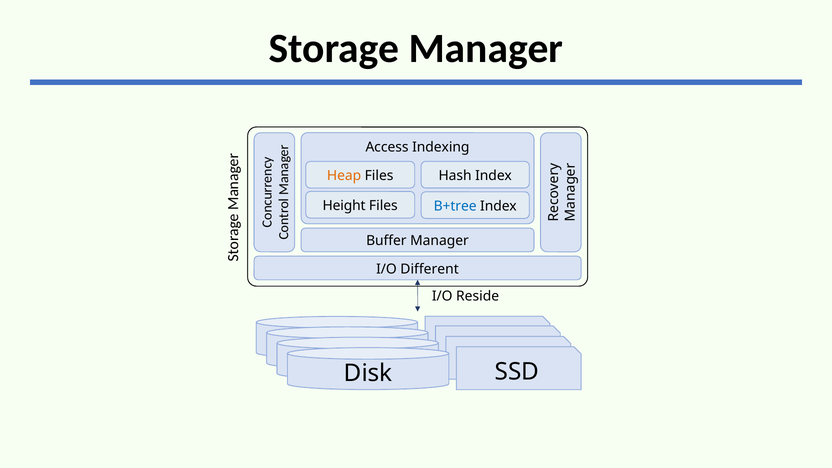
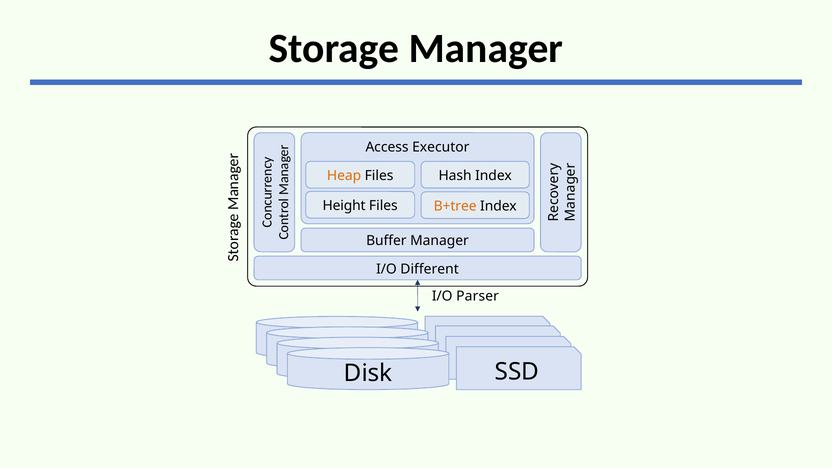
Indexing: Indexing -> Executor (441, 147)
B+tree colour: blue -> orange (455, 206)
Reside: Reside -> Parser (478, 296)
